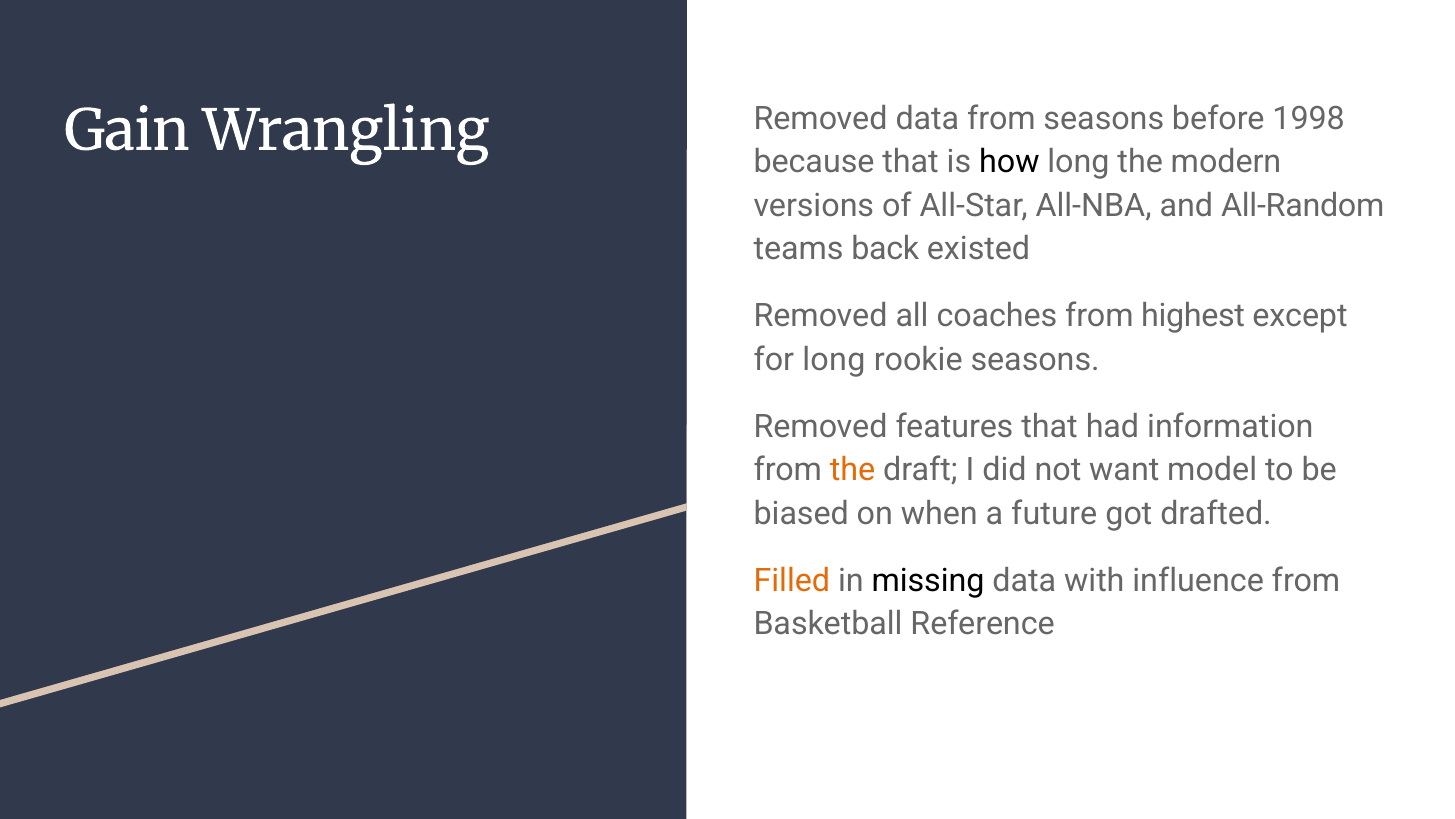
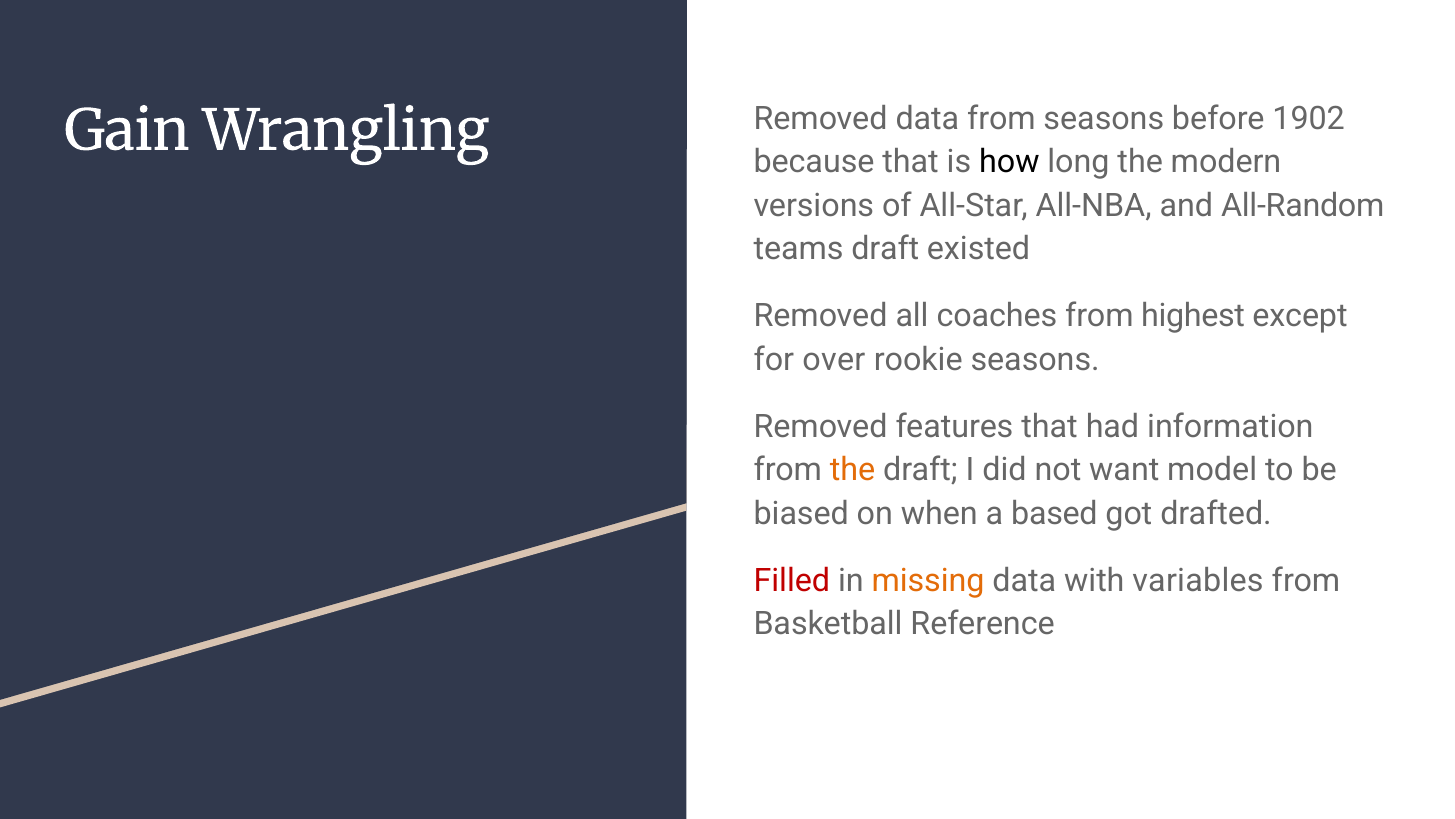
1998: 1998 -> 1902 (1309, 119)
teams back: back -> draft (885, 249)
for long: long -> over (834, 359)
future: future -> based (1054, 513)
Filled colour: orange -> red (792, 580)
missing colour: black -> orange (928, 580)
influence: influence -> variables (1198, 580)
